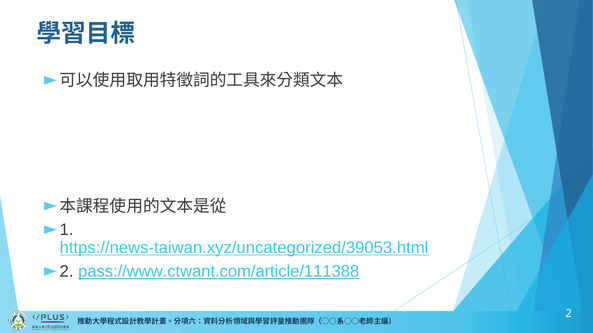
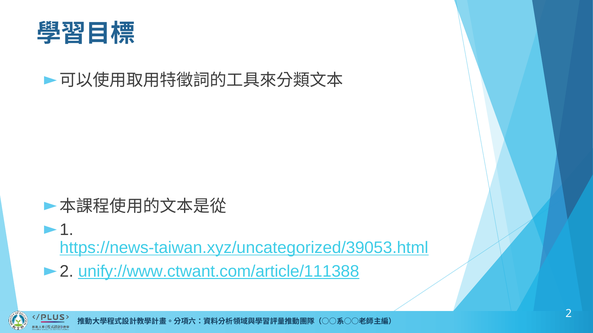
pass://www.ctwant.com/article/111388: pass://www.ctwant.com/article/111388 -> unify://www.ctwant.com/article/111388 (219, 272)
